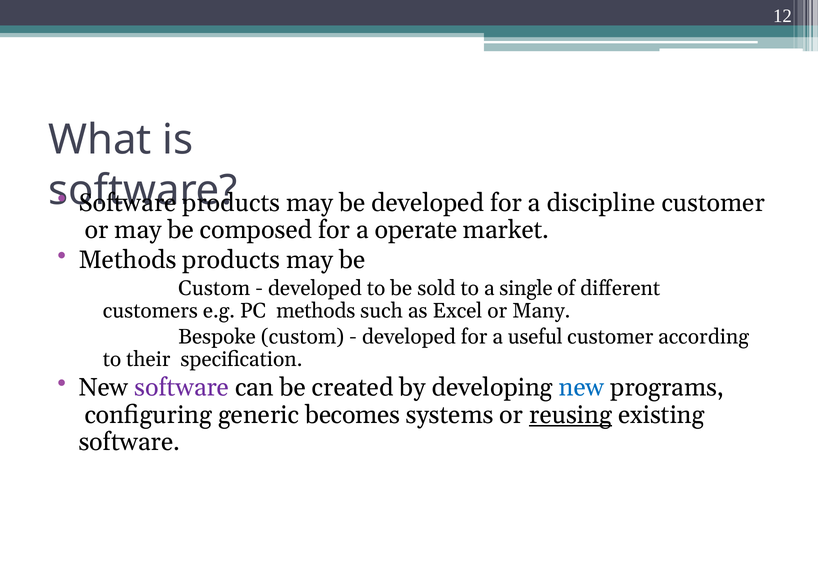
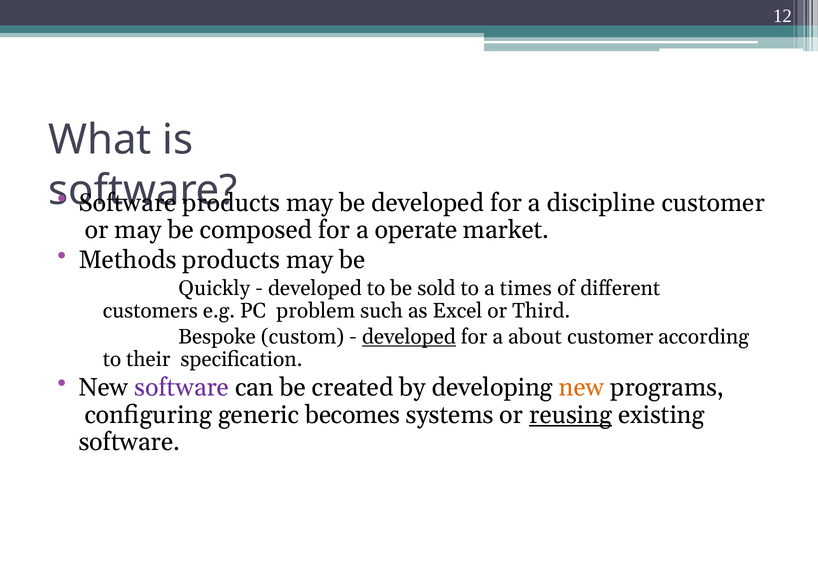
Custom: Custom -> Quickly (214, 289)
single: single -> times (526, 289)
PC methods: methods -> problem (316, 311)
Many: Many -> Third (541, 311)
developed underline: none -> present (409, 337)
useful: useful -> about (535, 337)
new colour: blue -> orange (582, 388)
